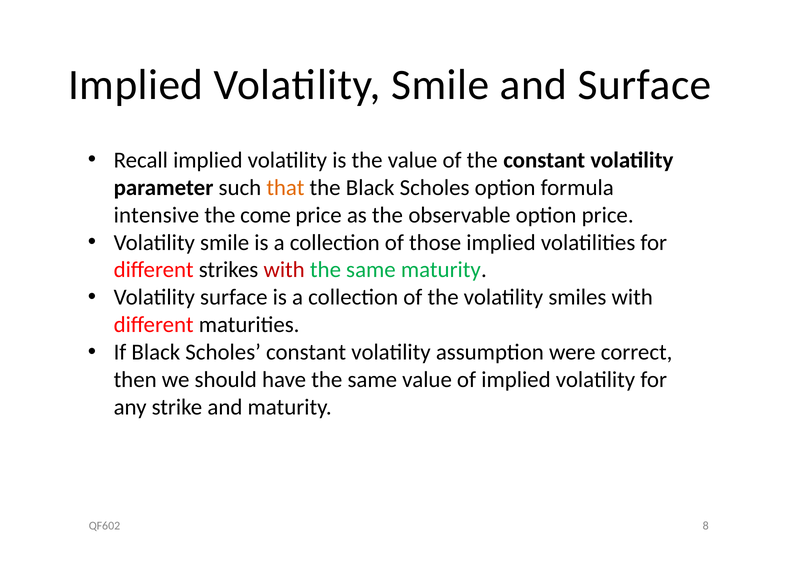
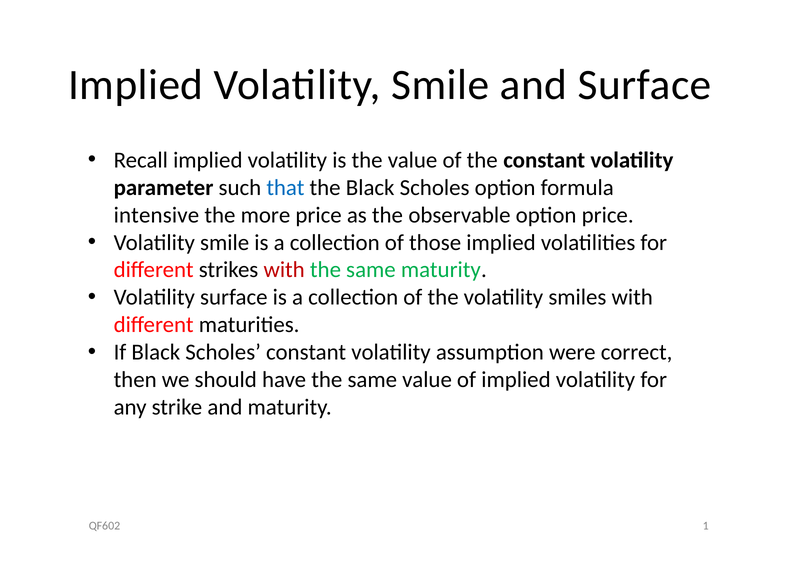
that colour: orange -> blue (285, 188)
come: come -> more (265, 215)
8: 8 -> 1 (706, 526)
